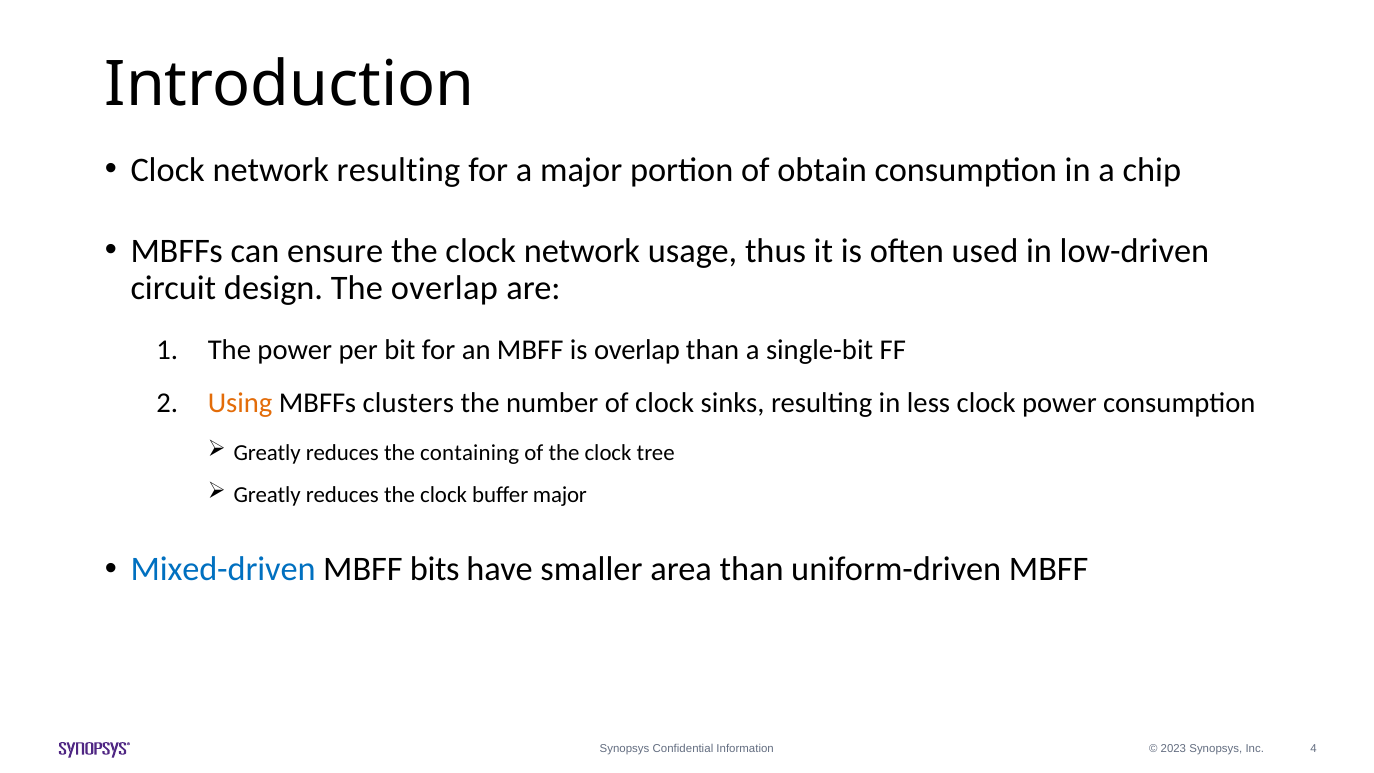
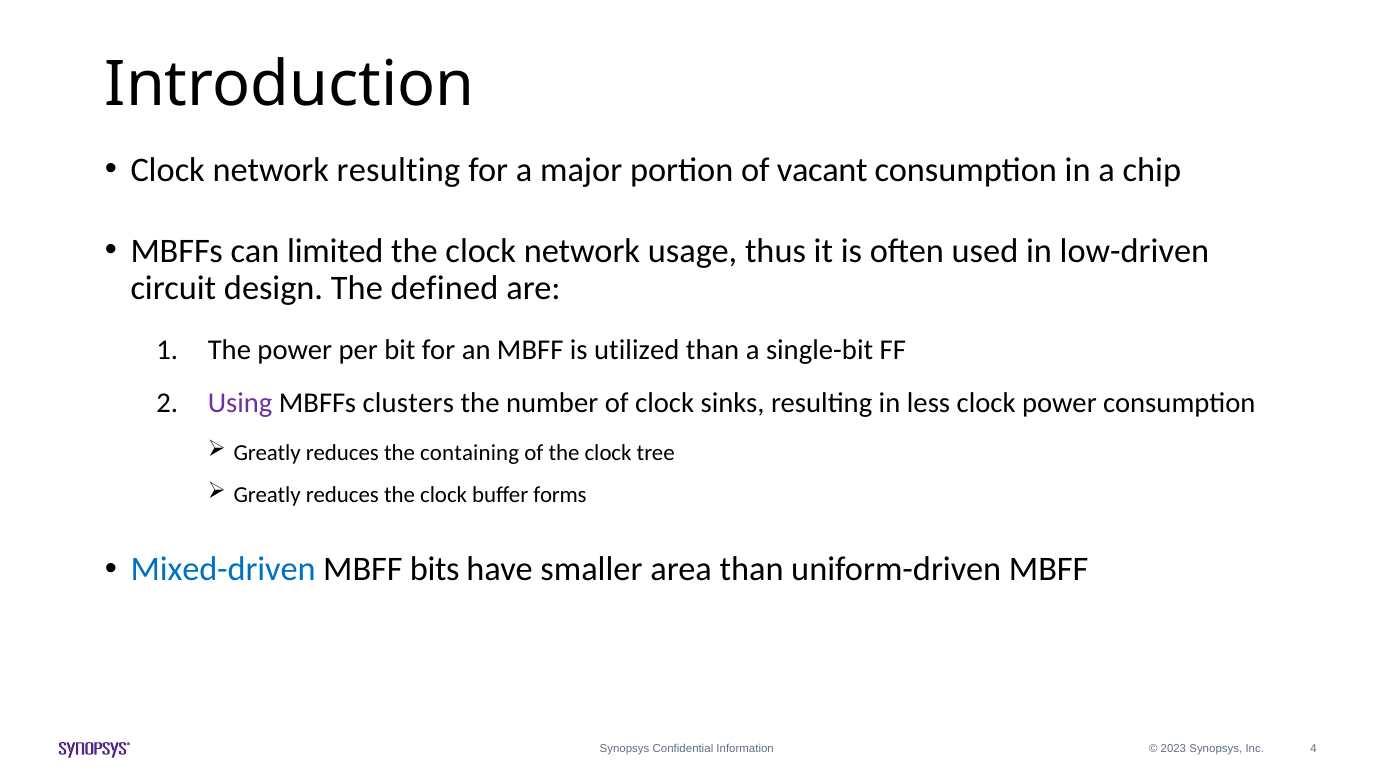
obtain: obtain -> vacant (822, 170)
ensure: ensure -> limited (335, 251)
The overlap: overlap -> defined (445, 288)
is overlap: overlap -> utilized (637, 350)
Using colour: orange -> purple (240, 403)
buffer major: major -> forms (560, 495)
